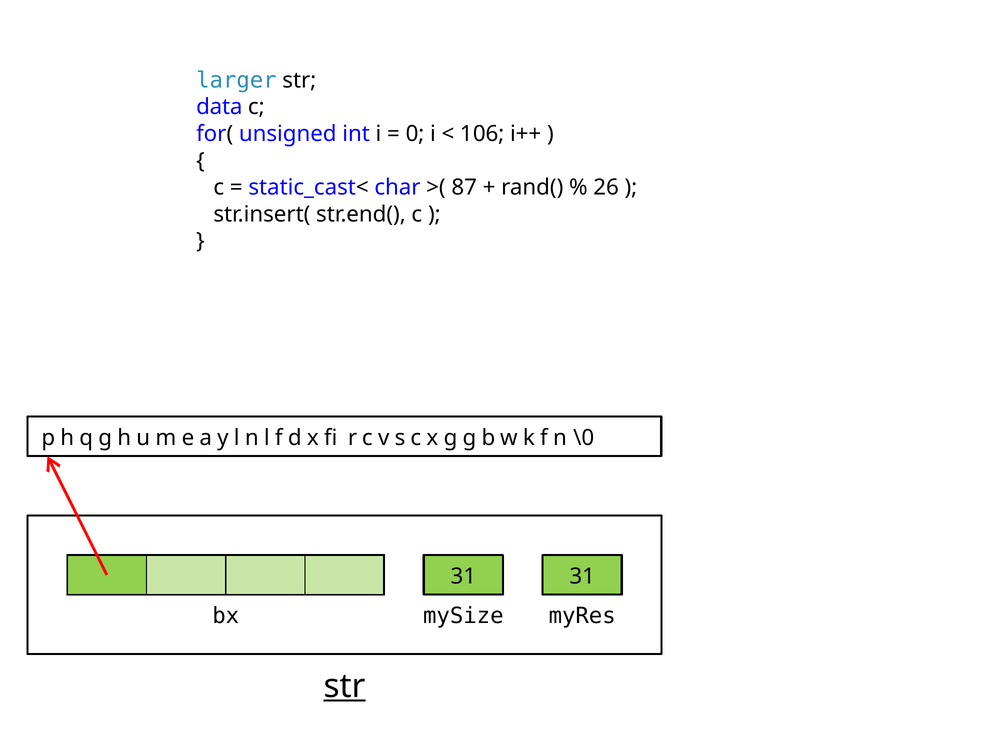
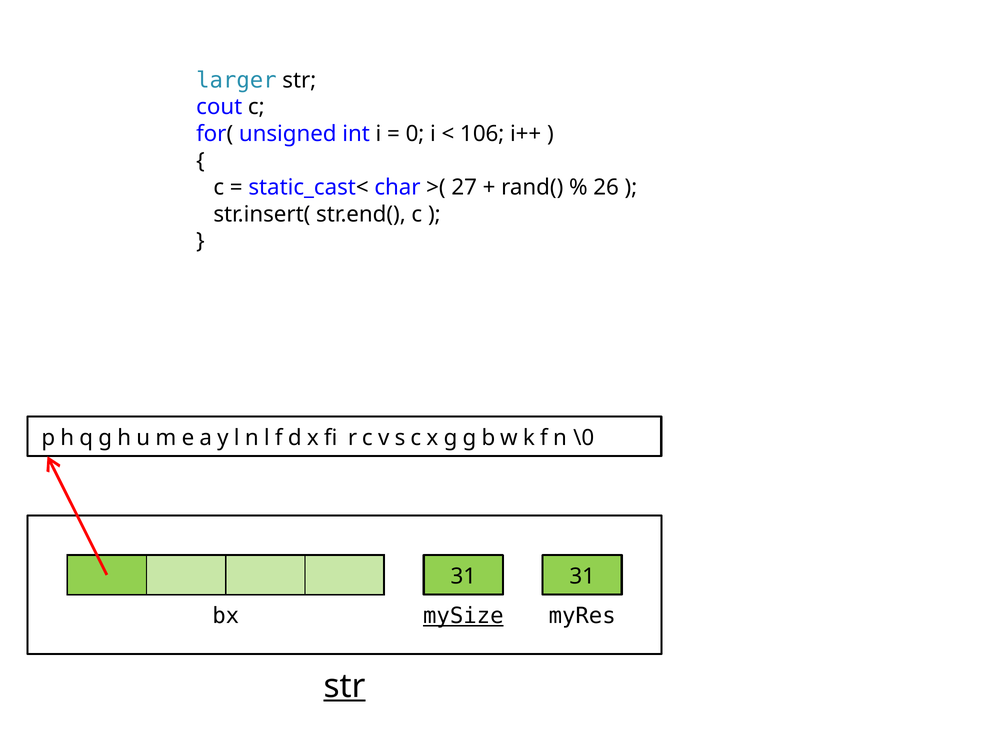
data: data -> cout (219, 107)
87: 87 -> 27 (464, 188)
mySize underline: none -> present (463, 616)
